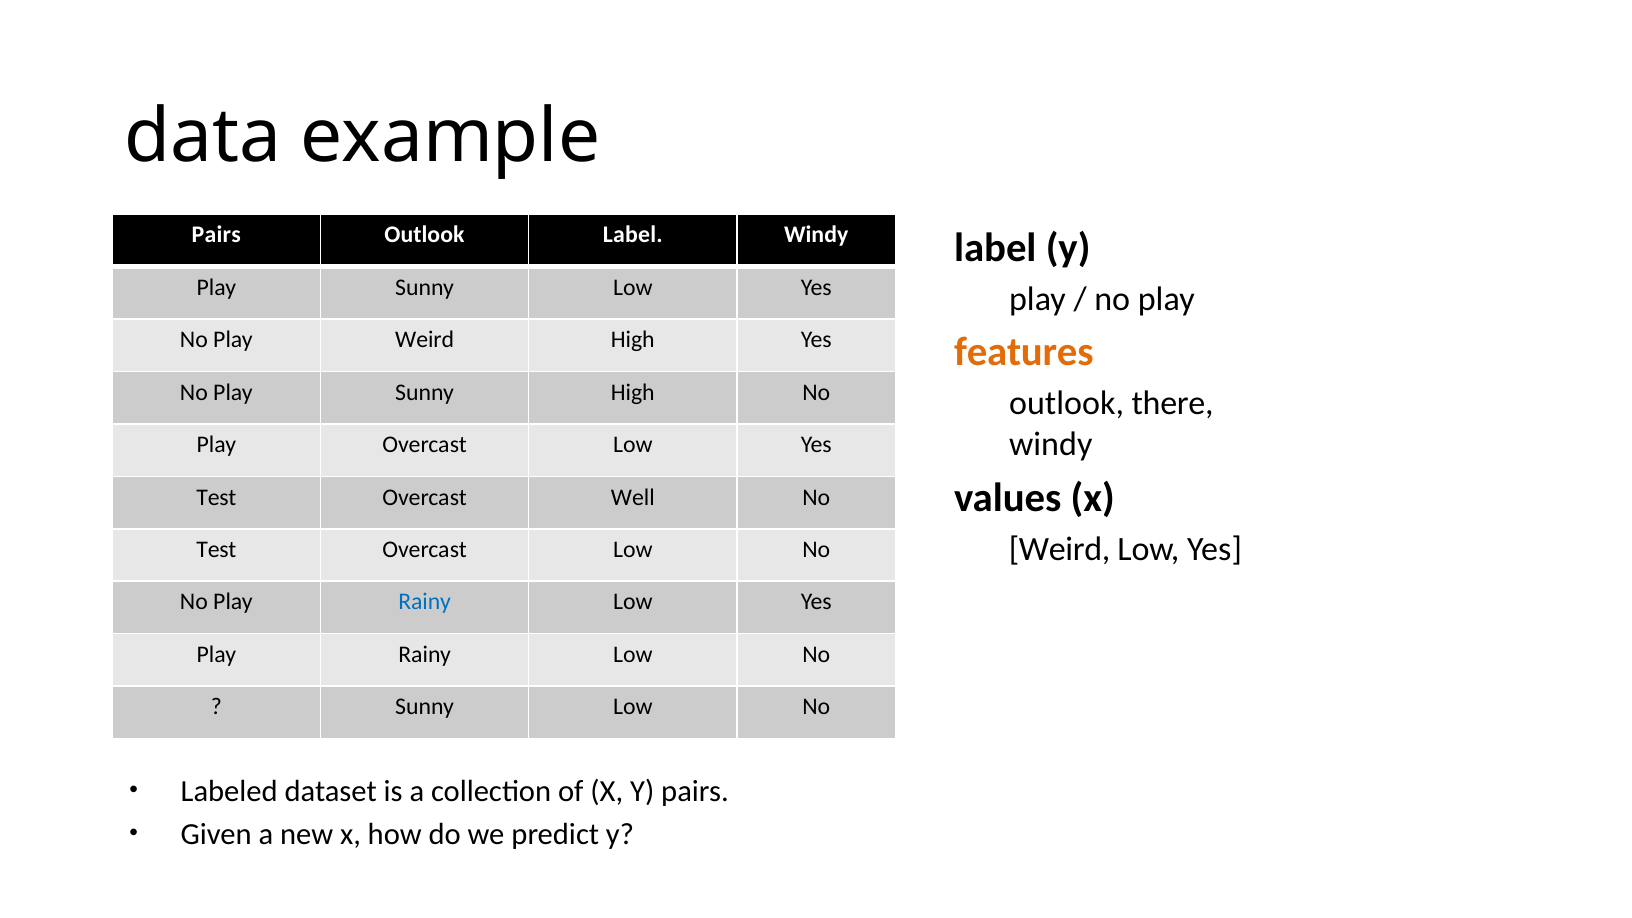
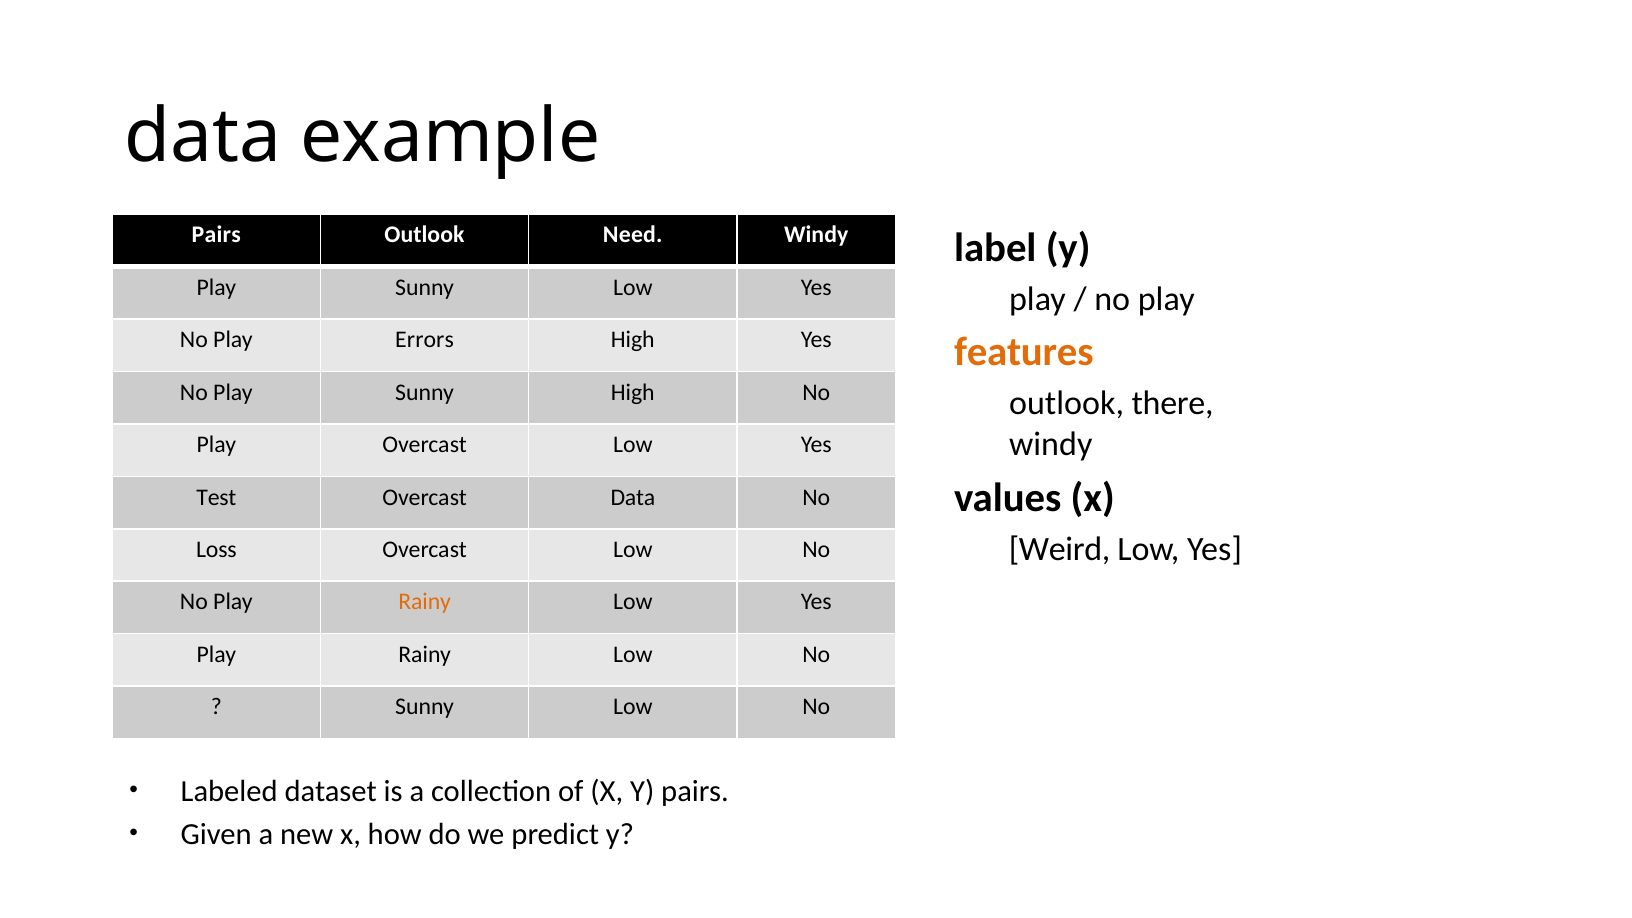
Outlook Label: Label -> Need (633, 235)
Play Weird: Weird -> Errors (425, 340)
Overcast Well: Well -> Data (633, 497)
Test: Test -> Loss (216, 550)
Rainy colour: blue -> orange (425, 602)
